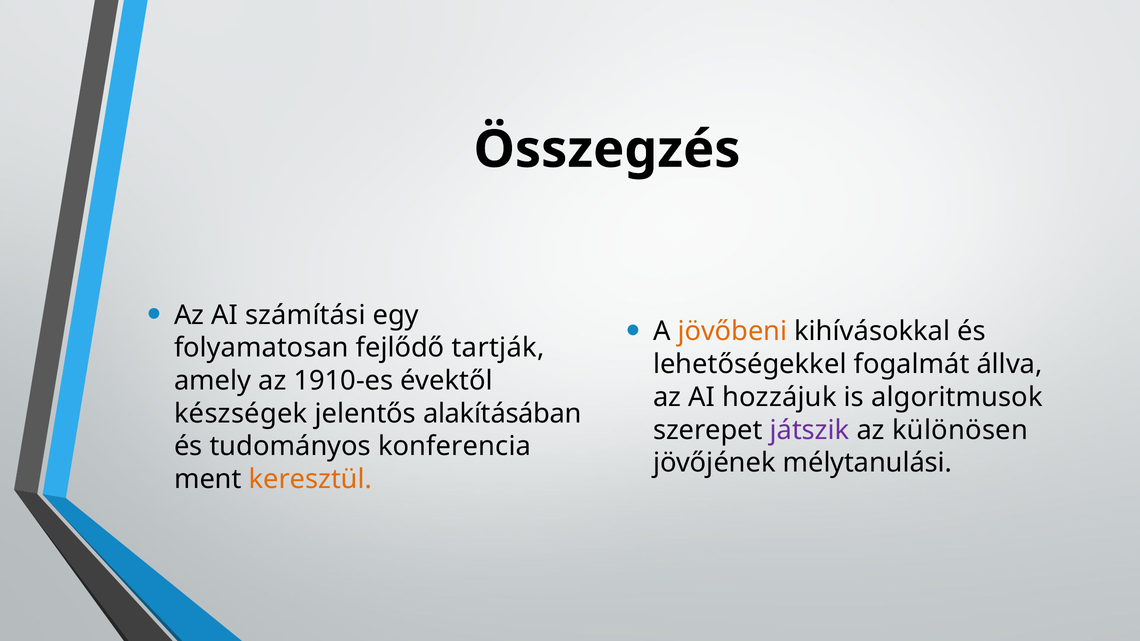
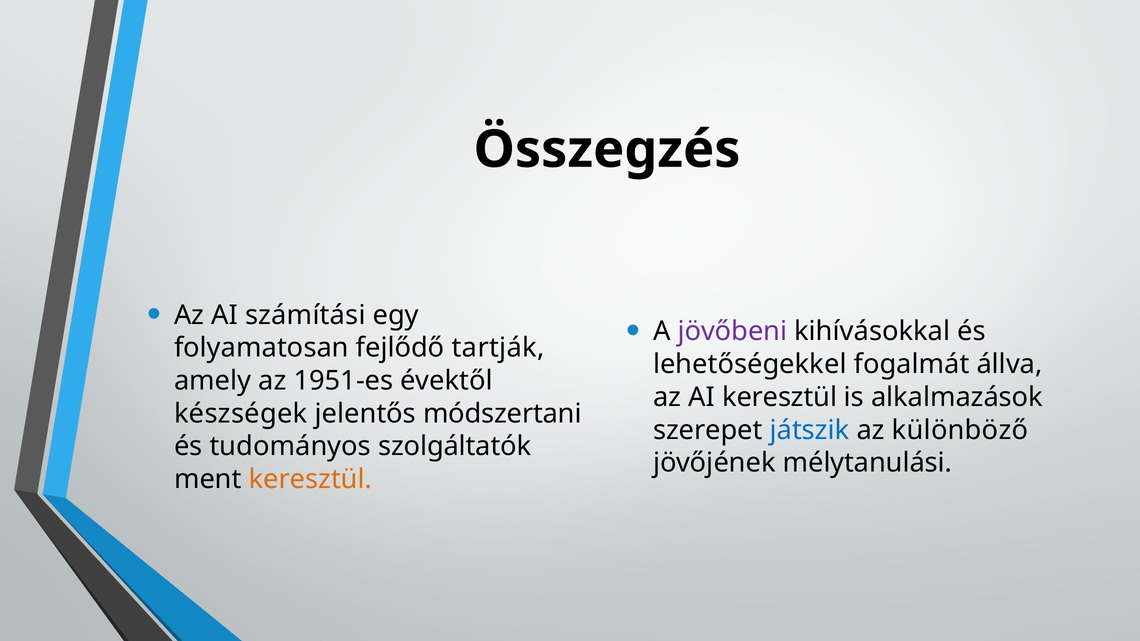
jövőbeni colour: orange -> purple (732, 332)
1910-es: 1910-es -> 1951-es (343, 381)
AI hozzájuk: hozzájuk -> keresztül (780, 397)
algoritmusok: algoritmusok -> alkalmazások (957, 397)
alakításában: alakításában -> módszertani (502, 414)
játszik colour: purple -> blue (810, 430)
különösen: különösen -> különböző (960, 430)
konferencia: konferencia -> szolgáltatók (455, 447)
